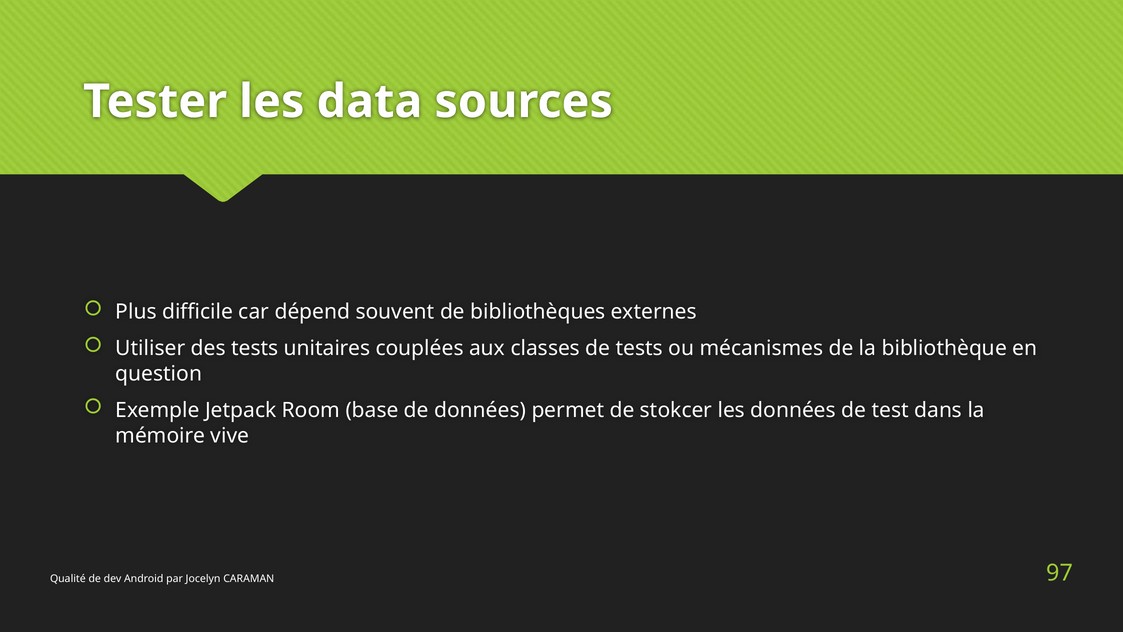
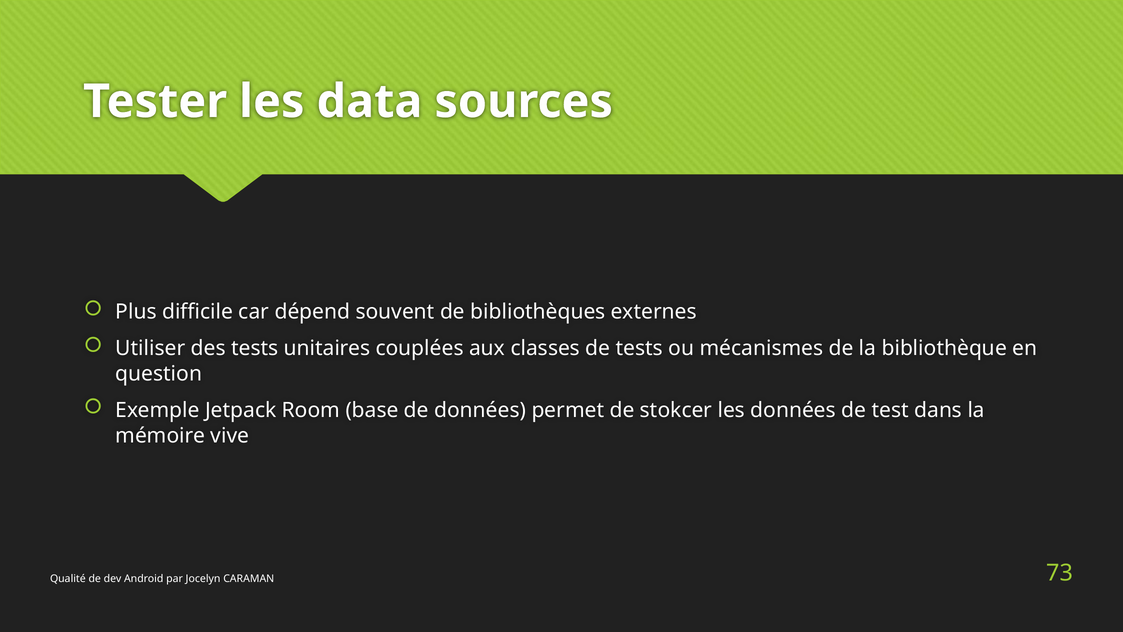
97: 97 -> 73 (1060, 573)
